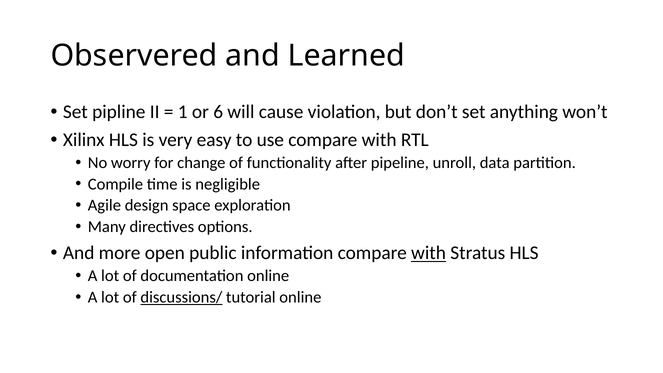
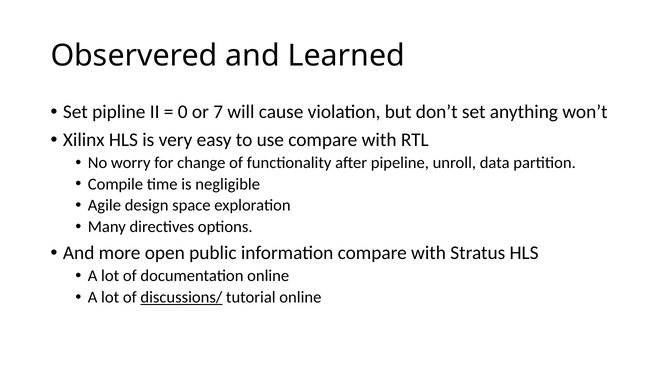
1: 1 -> 0 (183, 112)
6: 6 -> 7 (218, 112)
with underline: present -> none (429, 253)
